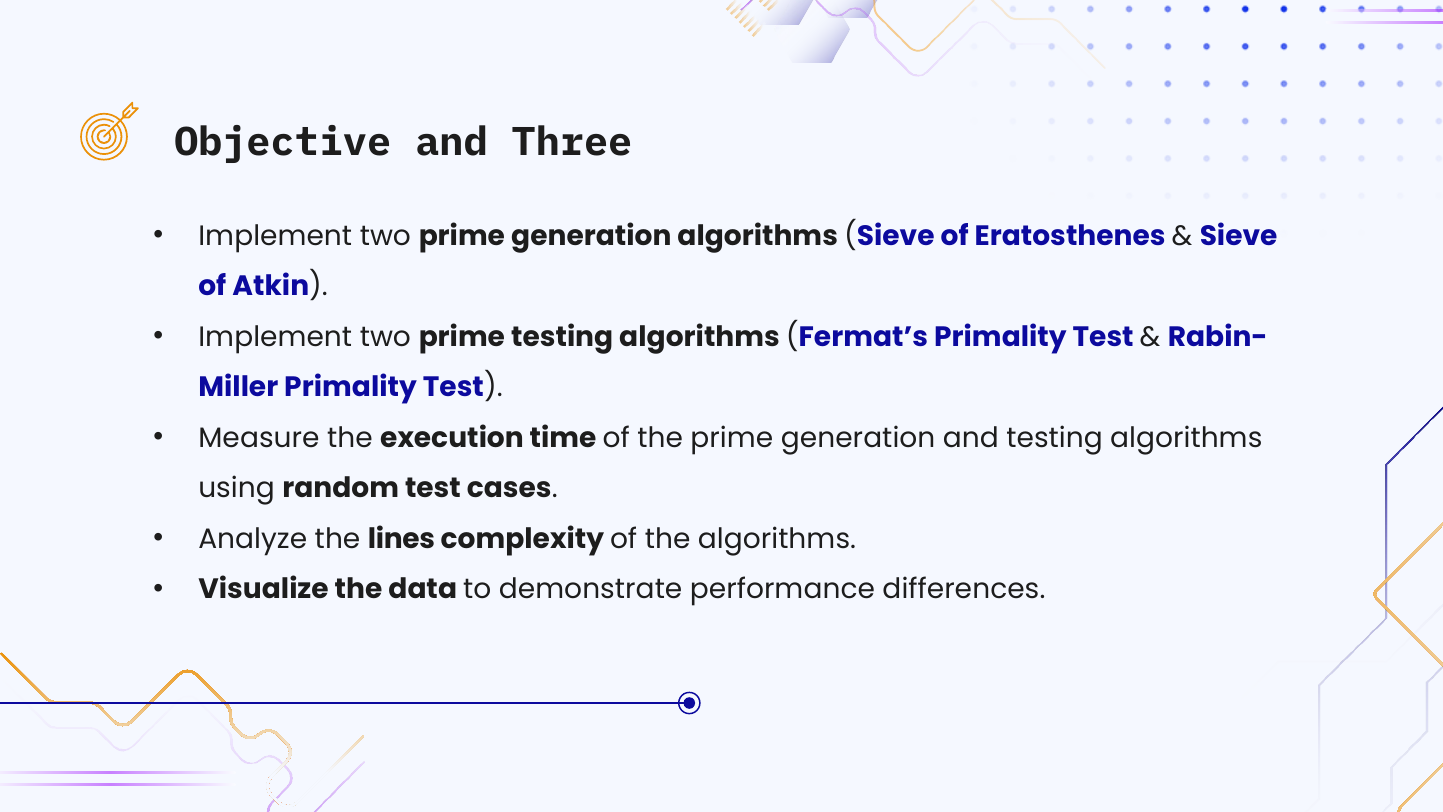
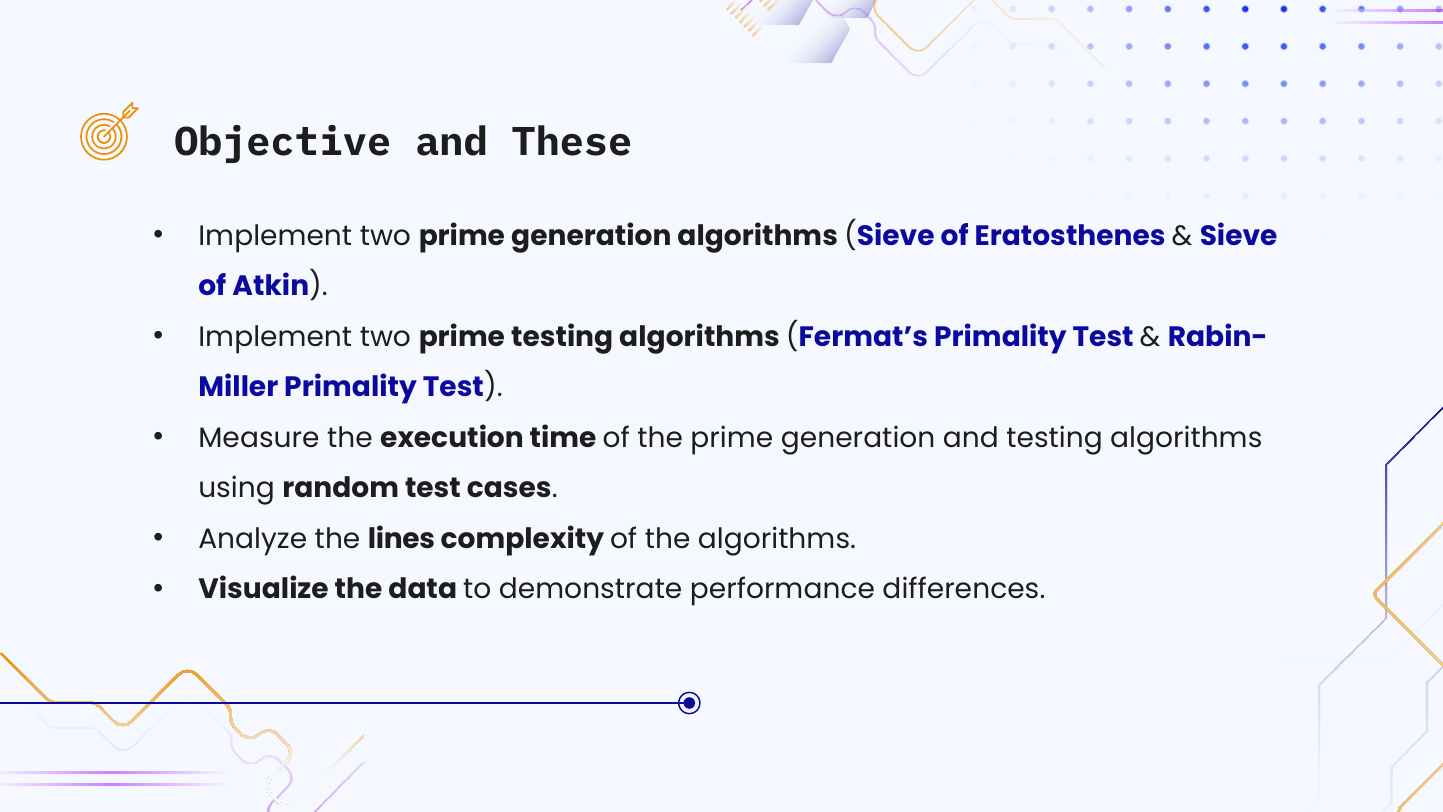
Three: Three -> These (572, 142)
